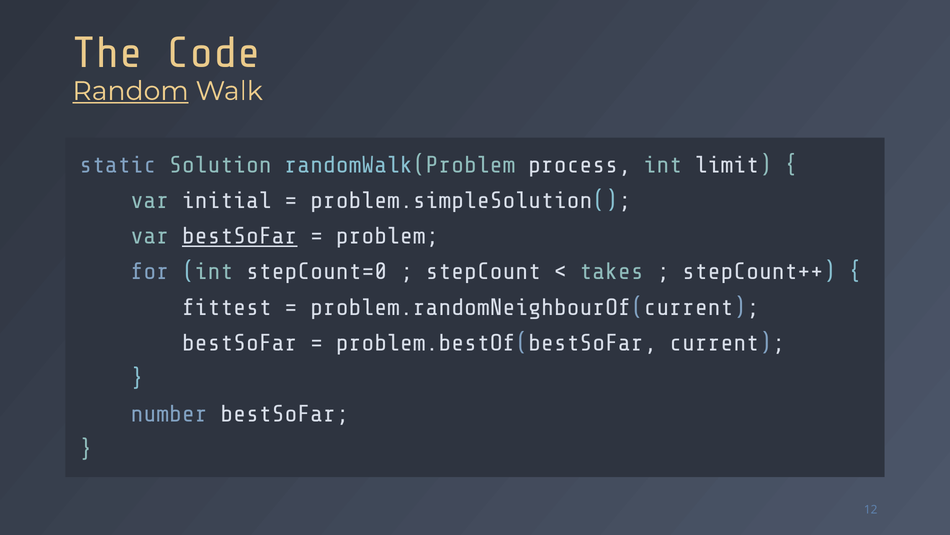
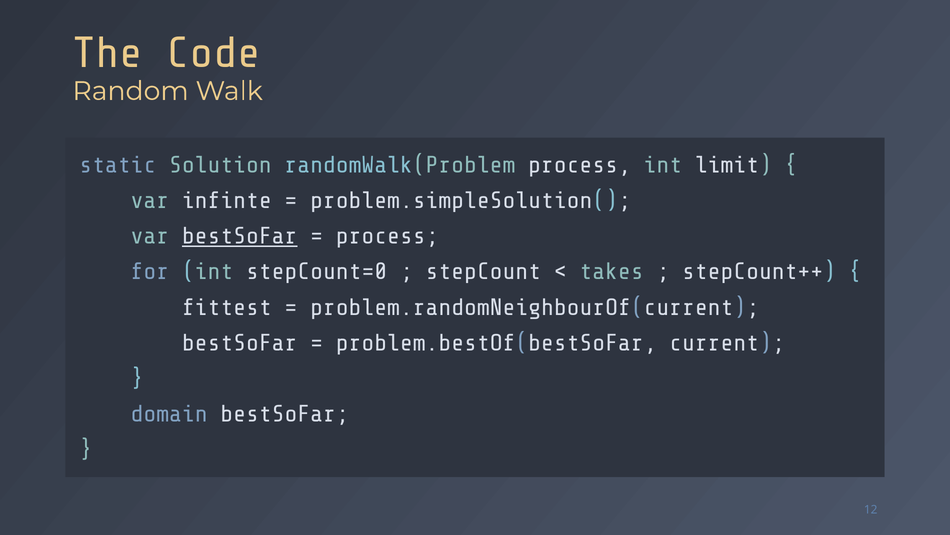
Random underline: present -> none (131, 91)
initial: initial -> infinte (227, 200)
problem: problem -> process (387, 236)
number: number -> domain (169, 413)
